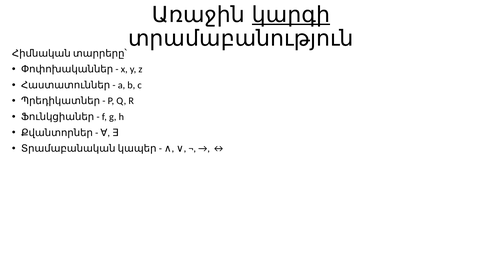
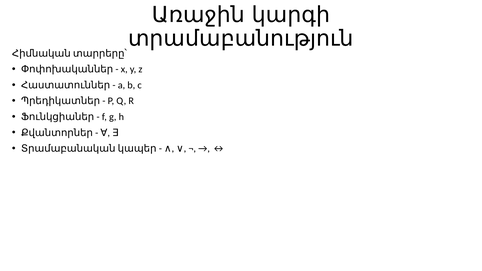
կարգի underline: present -> none (291, 15)
